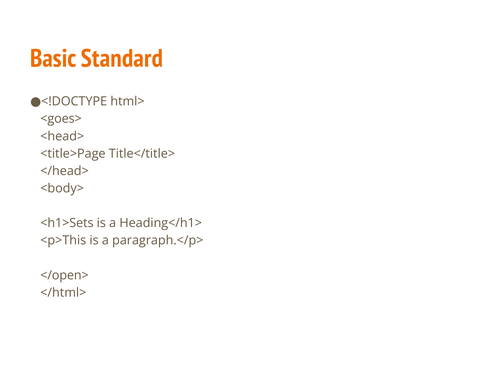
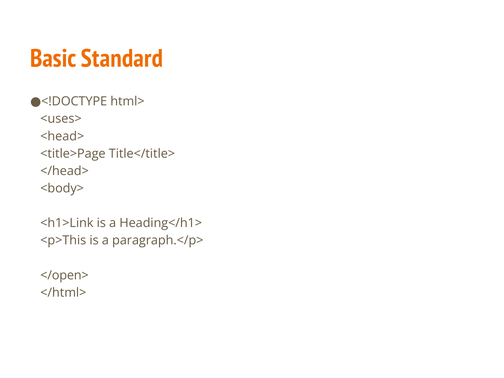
<goes>: <goes> -> <uses> (61, 119)
<h1>Sets: <h1>Sets -> <h1>Link (67, 223)
